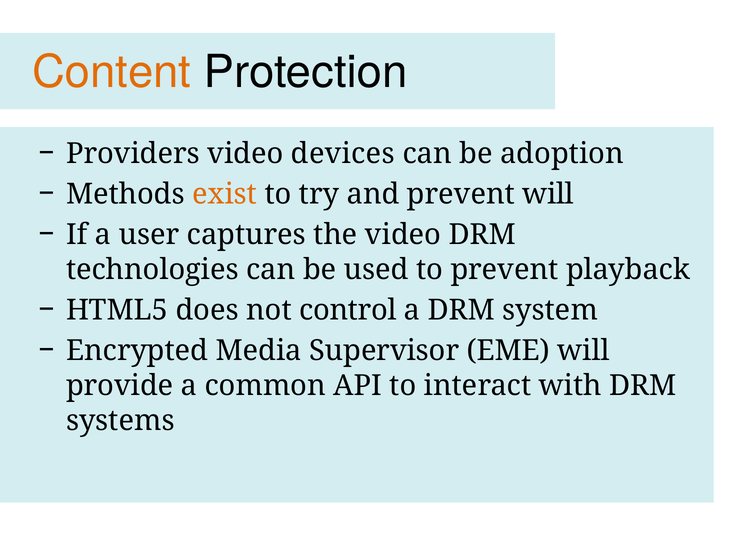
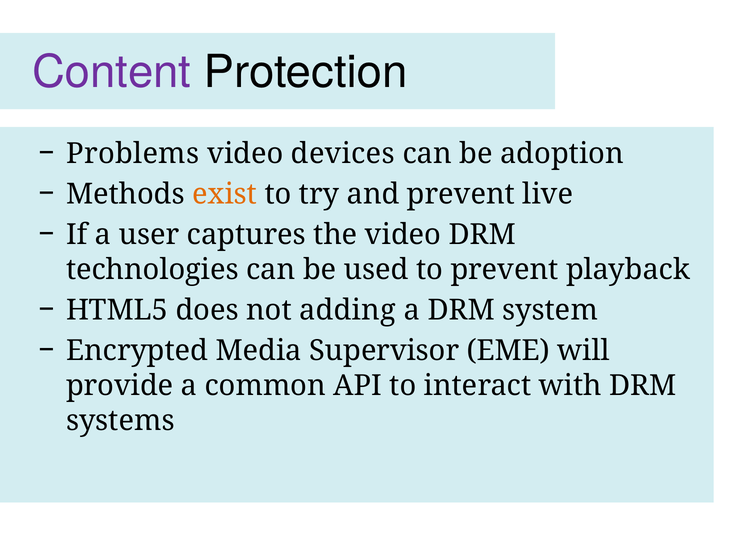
Content colour: orange -> purple (112, 72)
Providers: Providers -> Problems (133, 154)
prevent will: will -> live (548, 194)
control: control -> adding (348, 310)
